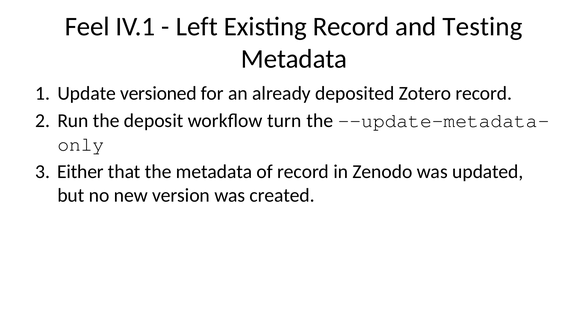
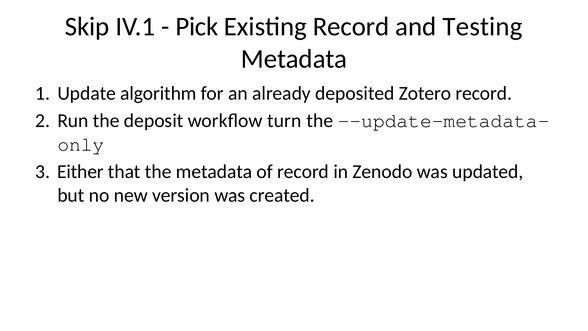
Feel: Feel -> Skip (87, 27)
Left: Left -> Pick (197, 27)
versioned: versioned -> algorithm (158, 93)
